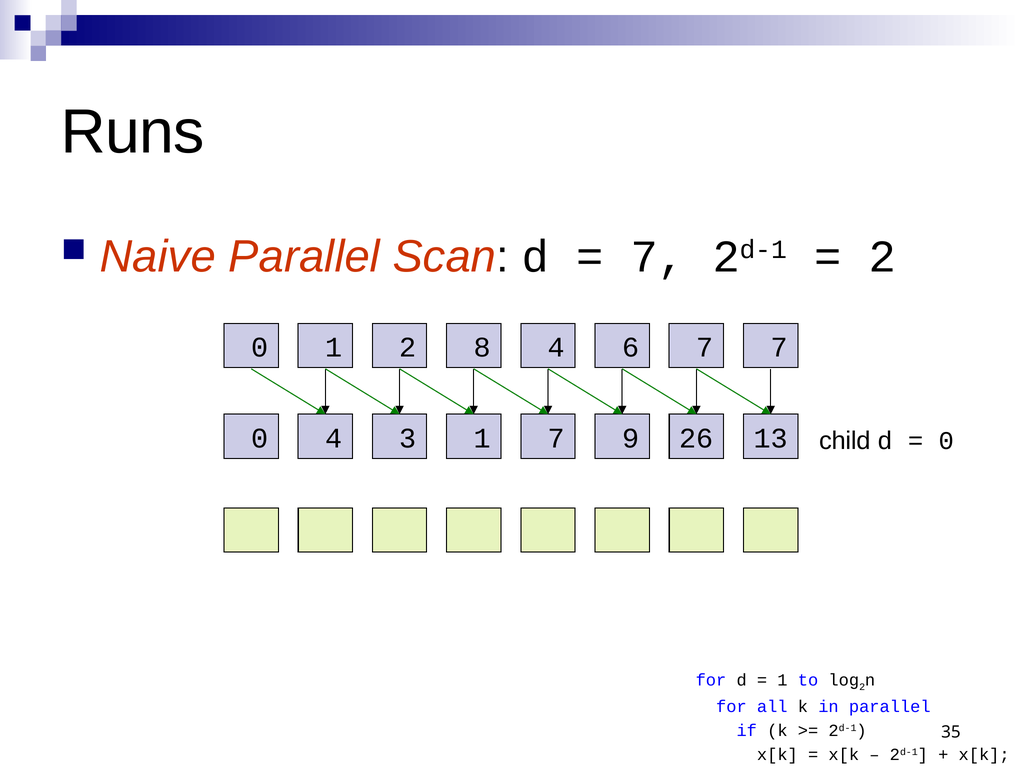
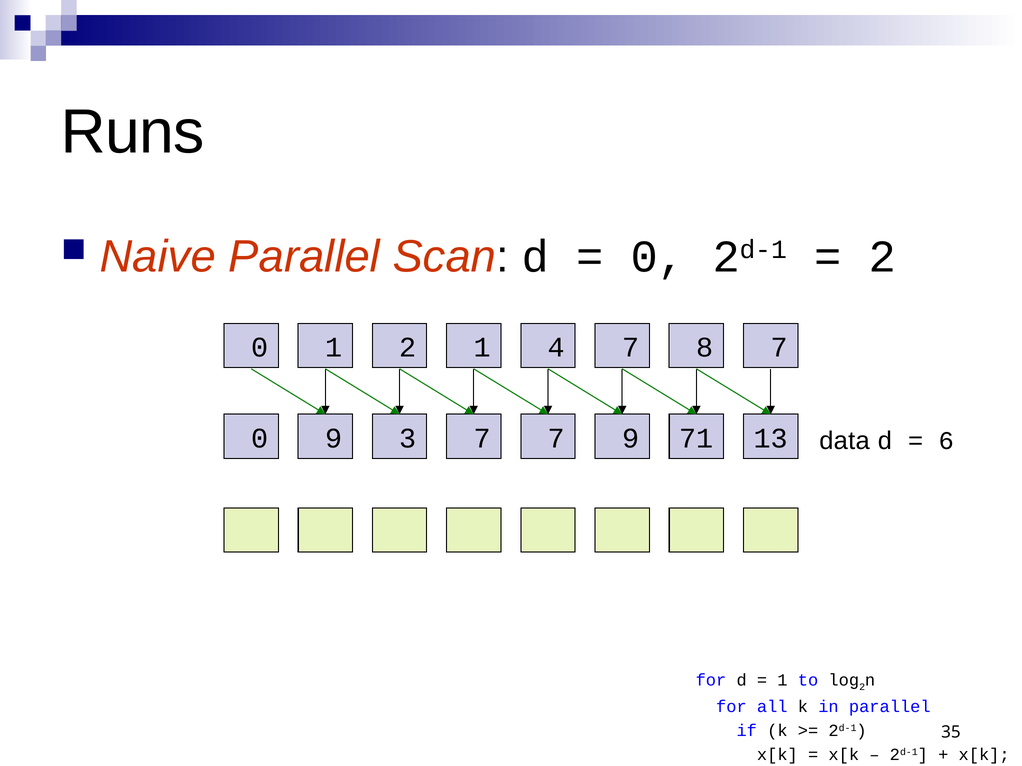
7: 7 -> 0 (658, 257)
2 8: 8 -> 1 (482, 348)
1 6: 6 -> 7 (631, 348)
4 7: 7 -> 8 (705, 348)
0 4: 4 -> 9 (334, 439)
3 1: 1 -> 7 (482, 439)
26: 26 -> 71 (696, 439)
child: child -> data (845, 441)
0: 0 -> 6 (946, 441)
